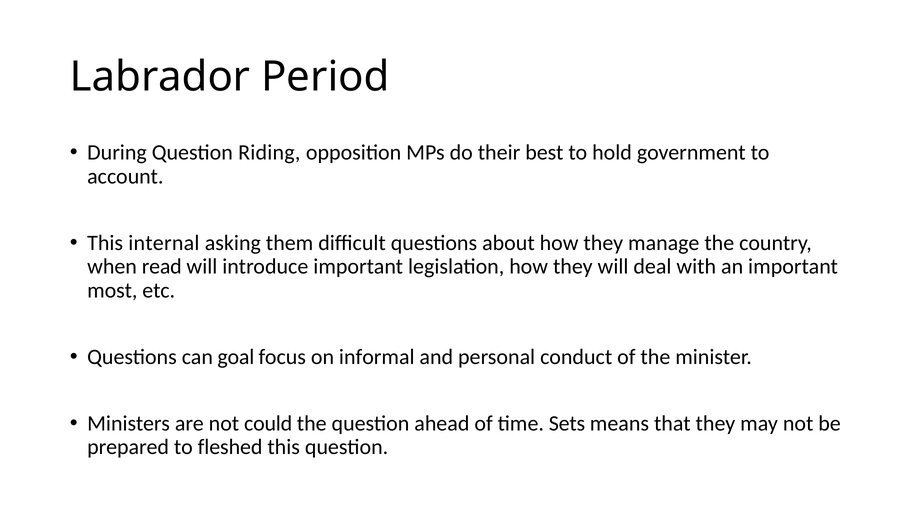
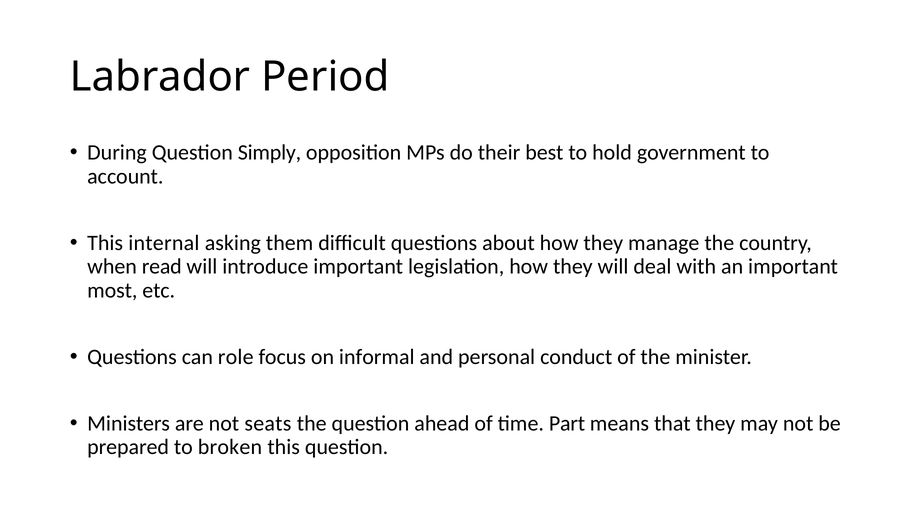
Riding: Riding -> Simply (269, 153)
goal: goal -> role (236, 357)
could: could -> seats (268, 424)
Sets: Sets -> Part (567, 424)
fleshed: fleshed -> broken (230, 447)
